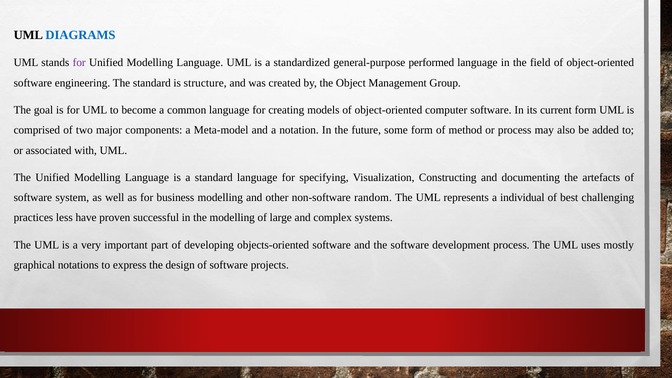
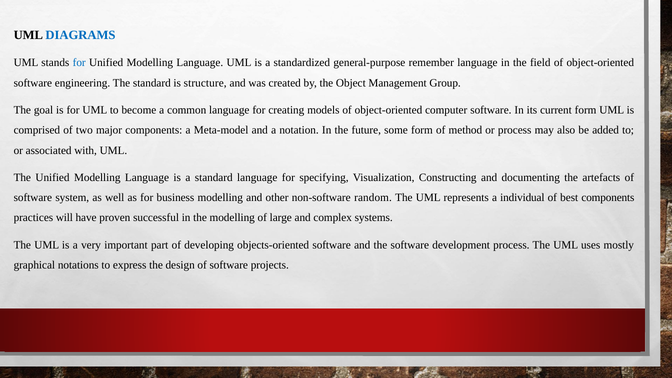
for colour: purple -> blue (79, 63)
performed: performed -> remember (431, 63)
best challenging: challenging -> components (608, 198)
less: less -> will (64, 218)
